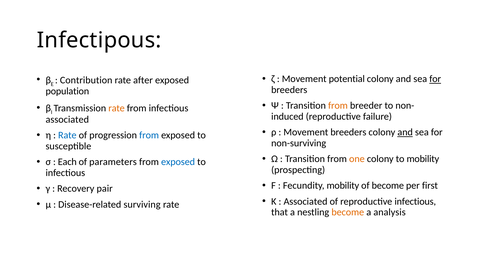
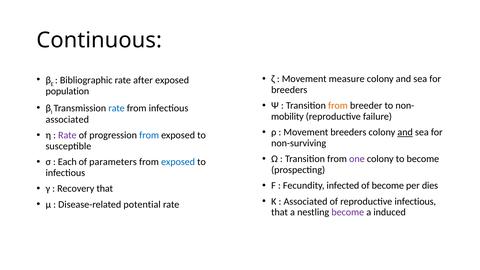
Infectipous: Infectipous -> Continuous (99, 40)
potential: potential -> measure (347, 79)
for underline: present -> none (435, 79)
Contribution: Contribution -> Bibliographic (86, 80)
rate colour: orange -> blue (117, 108)
induced: induced -> mobility (287, 116)
Rate colour: blue -> purple (67, 135)
one colour: orange -> purple (357, 159)
to mobility: mobility -> become (423, 159)
Fecundity mobility: mobility -> infected (343, 186)
first: first -> dies (430, 186)
Recovery pair: pair -> that (105, 189)
surviving: surviving -> potential (142, 204)
become colour: orange -> purple (348, 212)
analysis: analysis -> induced (390, 212)
